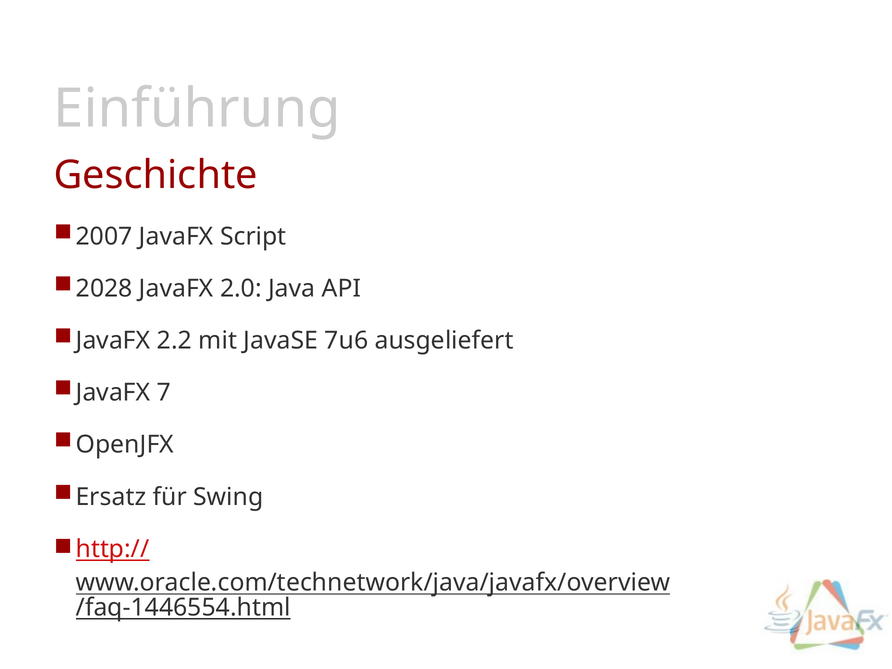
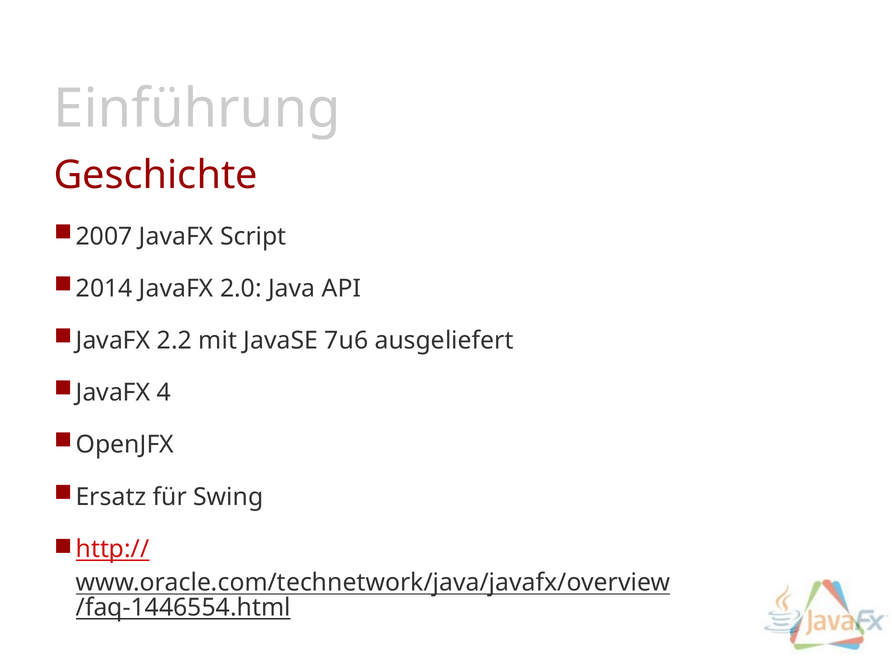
2028: 2028 -> 2014 (104, 289)
7: 7 -> 4 (164, 393)
